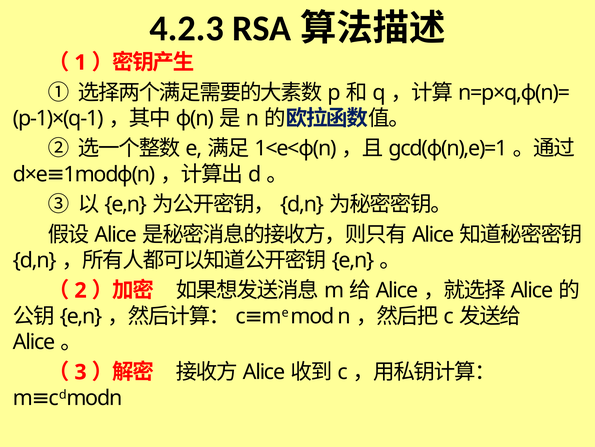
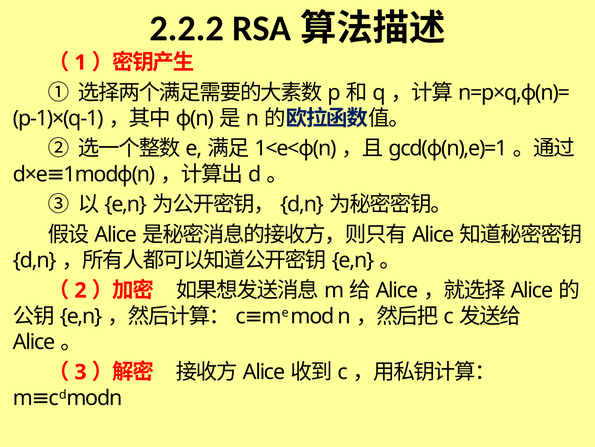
4.2.3: 4.2.3 -> 2.2.2 (187, 29)
